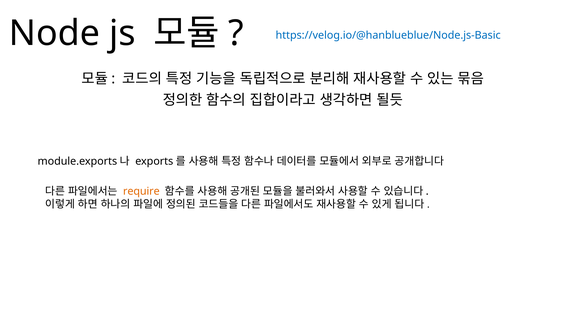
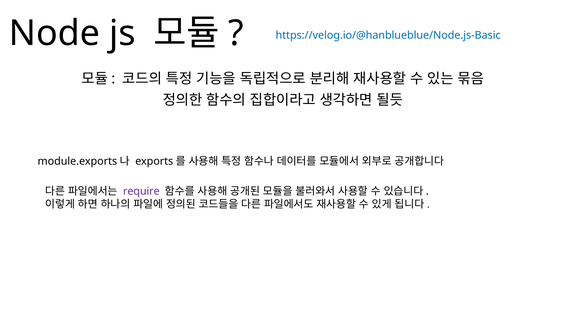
require colour: orange -> purple (141, 191)
